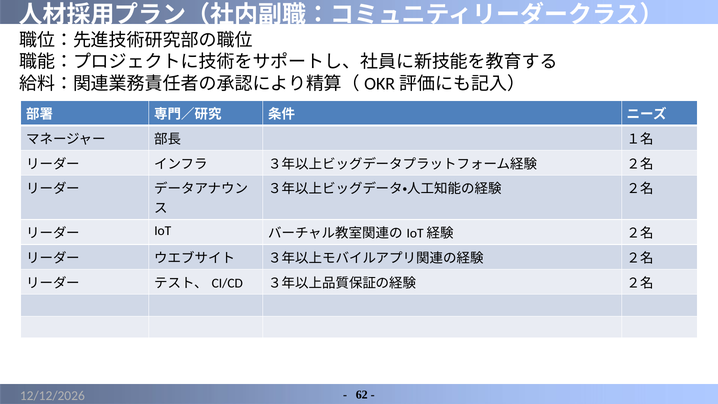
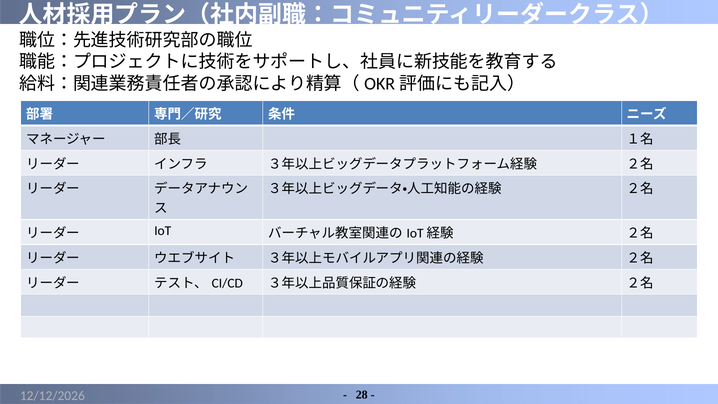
62: 62 -> 28 (362, 395)
